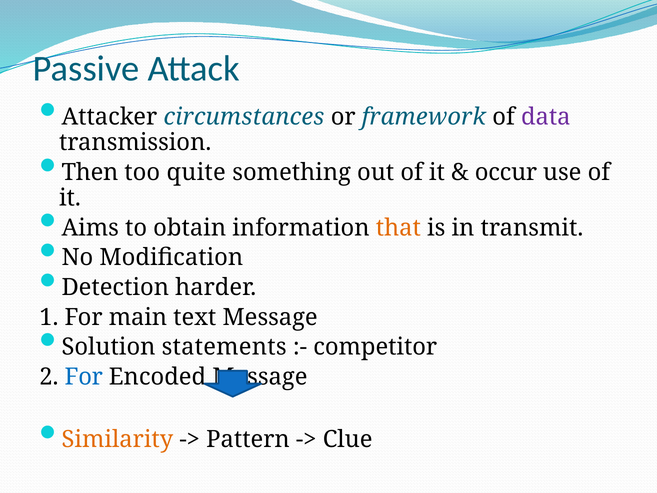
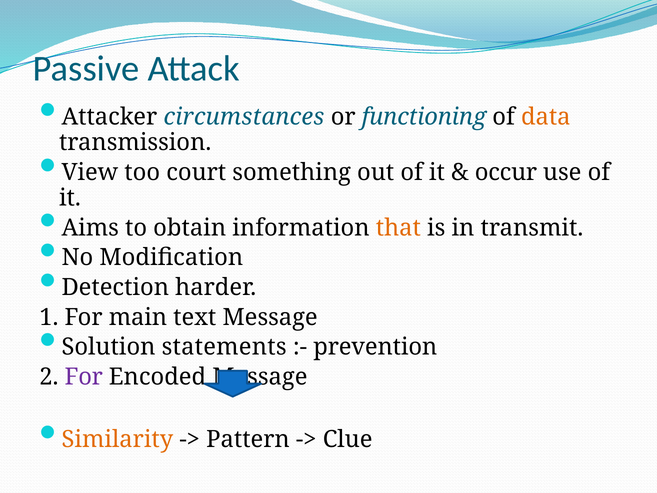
framework: framework -> functioning (424, 117)
data colour: purple -> orange (546, 117)
Then: Then -> View (90, 172)
quite: quite -> court (196, 172)
competitor: competitor -> prevention (375, 347)
For colour: blue -> purple (84, 377)
